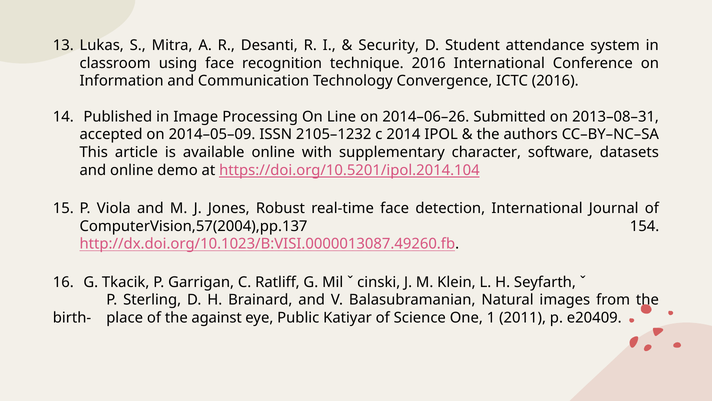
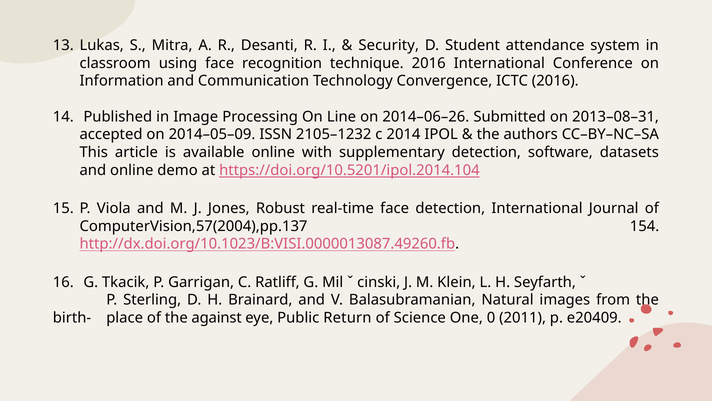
supplementary character: character -> detection (486, 152)
Katiyar: Katiyar -> Return (347, 317)
1: 1 -> 0 (491, 317)
